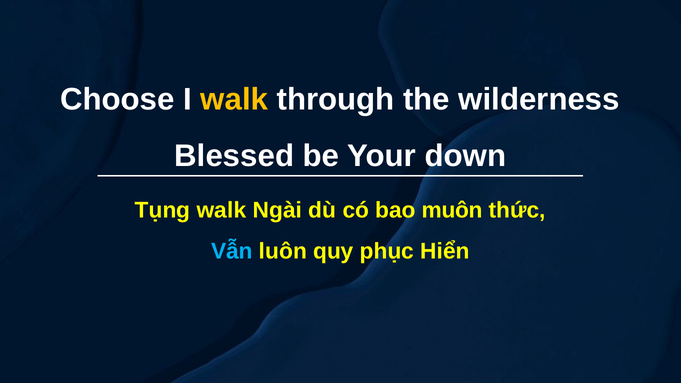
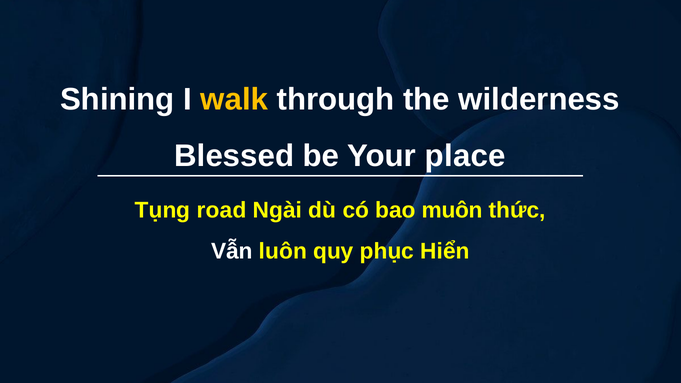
Choose: Choose -> Shining (117, 100)
down: down -> place (465, 156)
Tụng walk: walk -> road (221, 210)
Vẫn colour: light blue -> white (232, 251)
